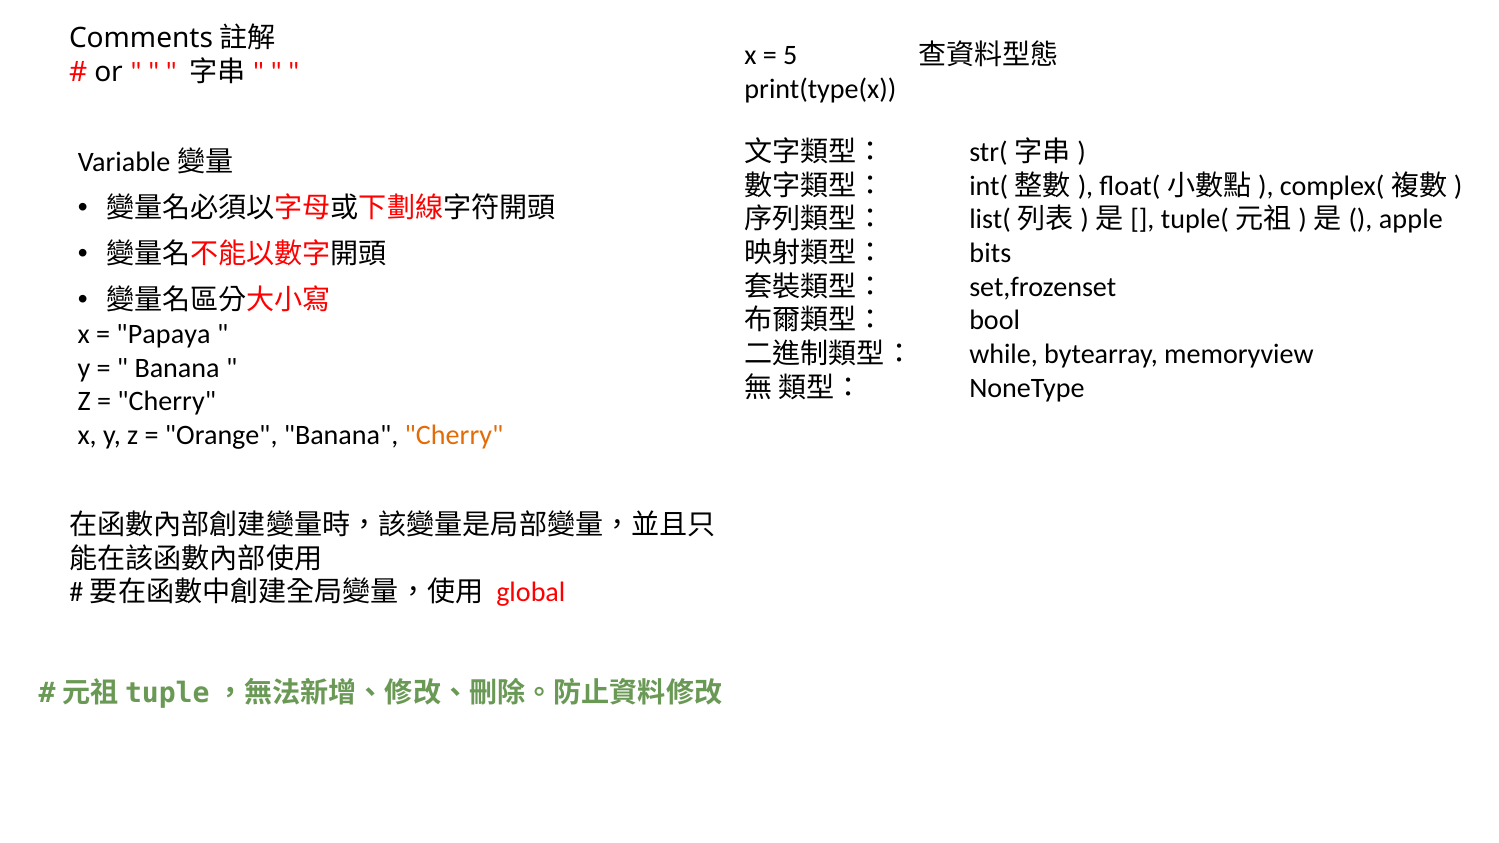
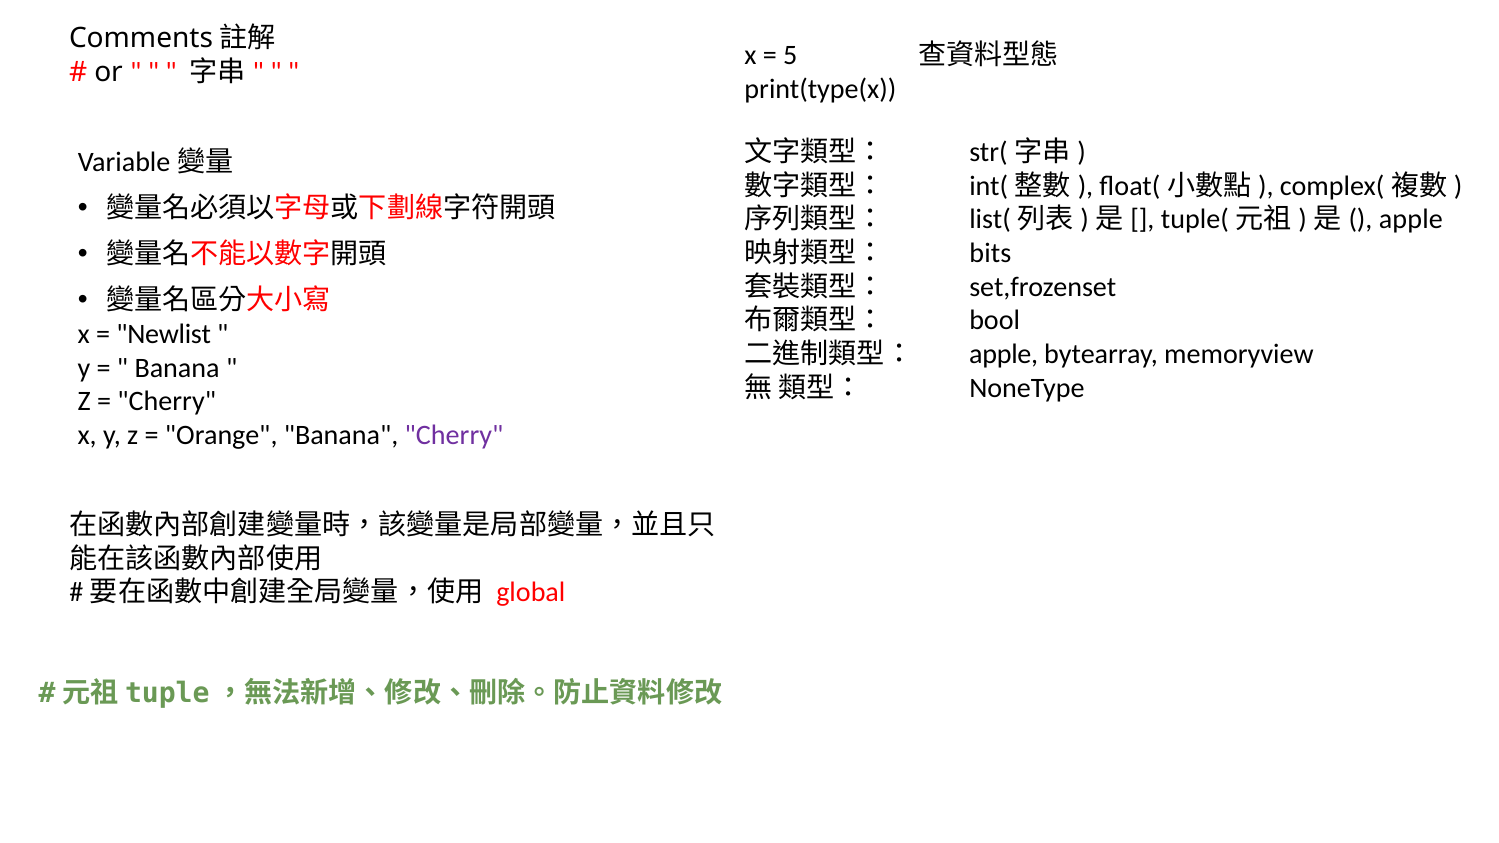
Papaya: Papaya -> Newlist (164, 334)
while: while -> apple (1004, 355)
Cherry colour: orange -> purple (454, 436)
